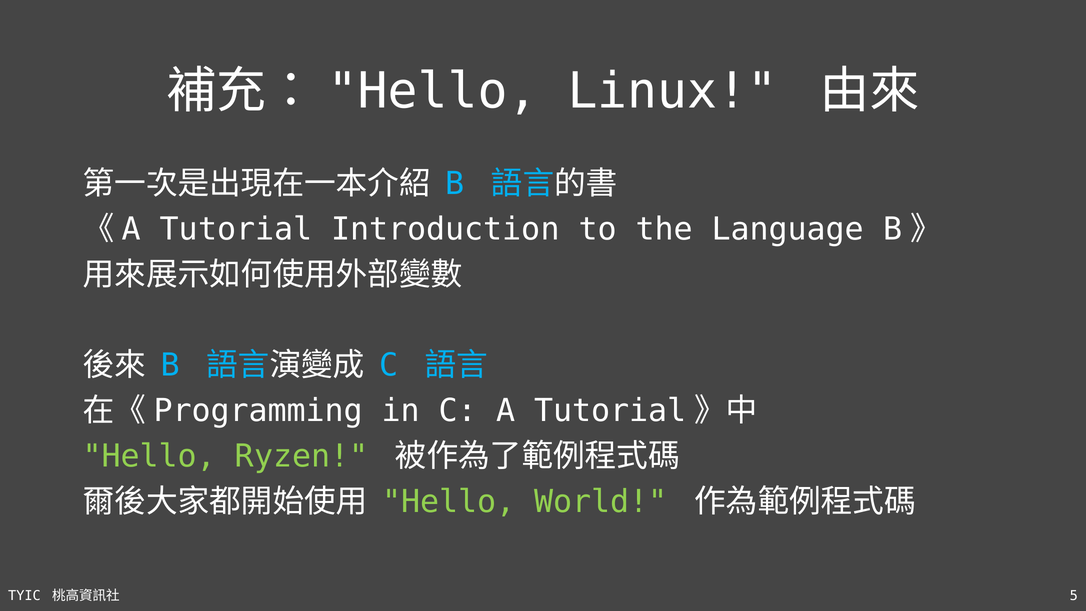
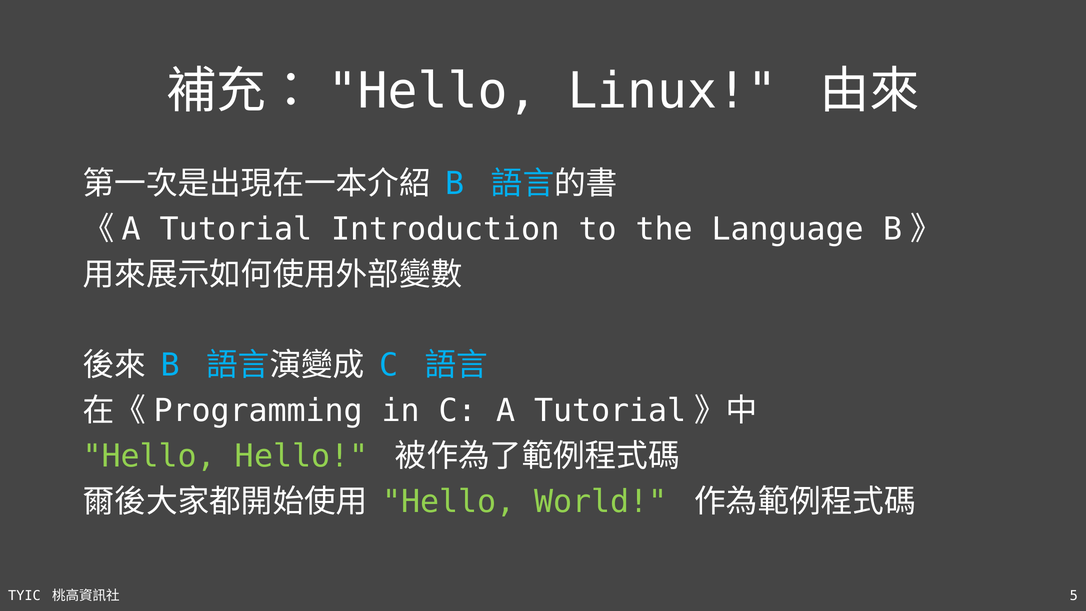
Hello Ryzen: Ryzen -> Hello (302, 456)
